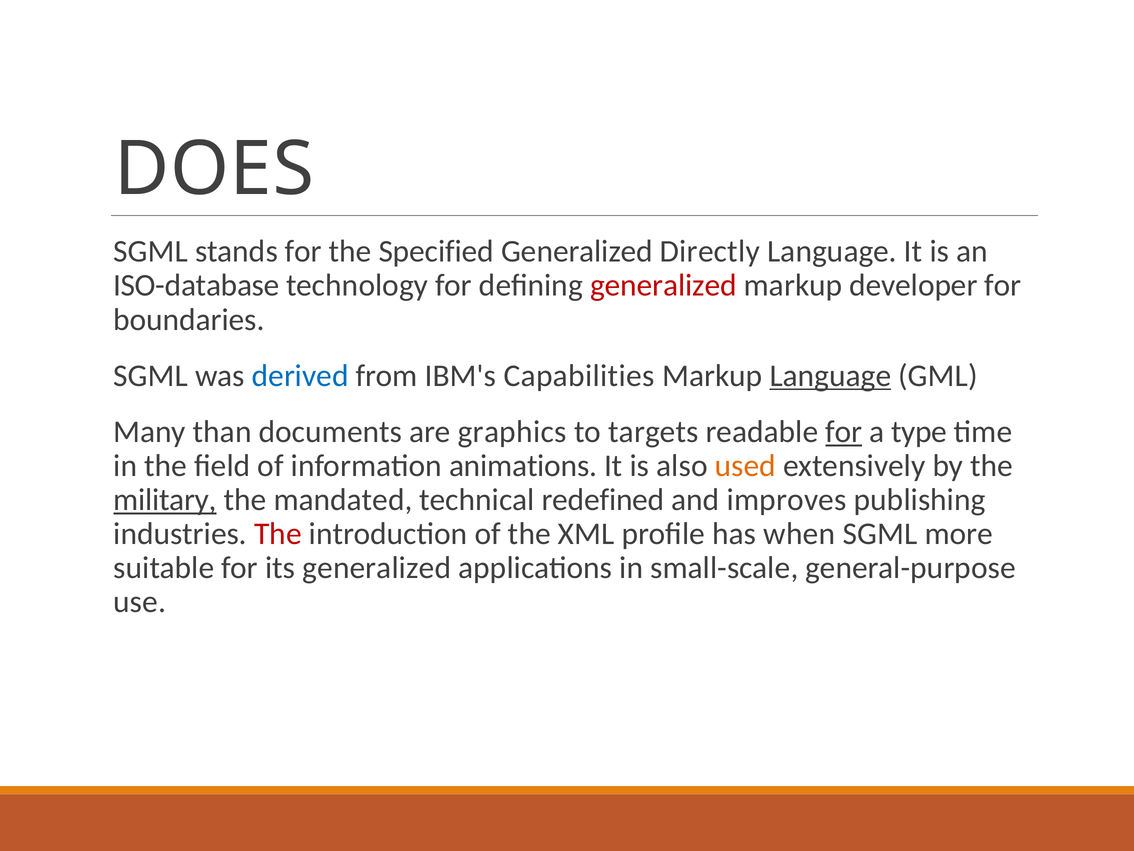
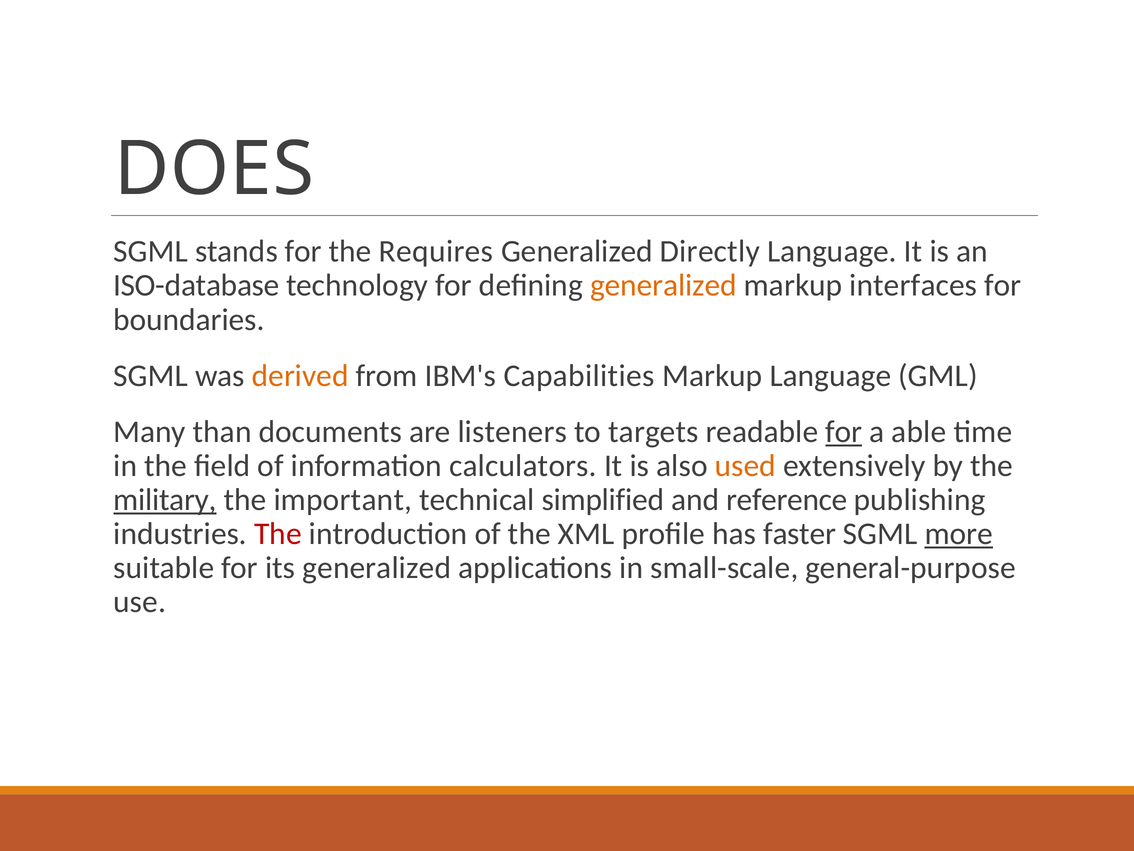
Specified: Specified -> Requires (436, 251)
generalized colour: red -> orange (663, 285)
developer: developer -> interfaces (913, 285)
derived colour: blue -> orange (300, 376)
Language underline: present -> none (830, 376)
graphics: graphics -> listeners (512, 432)
type: type -> able (919, 432)
animations: animations -> calculators (523, 466)
mandated: mandated -> important (343, 500)
redefined: redefined -> simplified (603, 500)
improves: improves -> reference (787, 500)
when: when -> faster (800, 534)
more underline: none -> present (959, 534)
